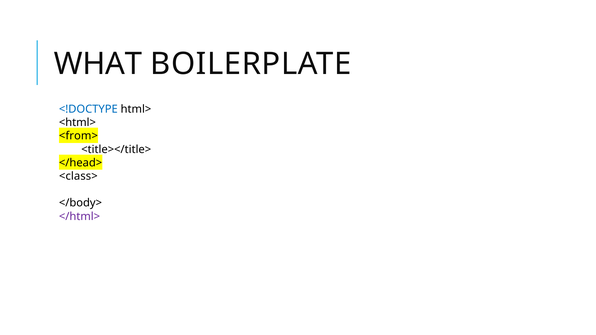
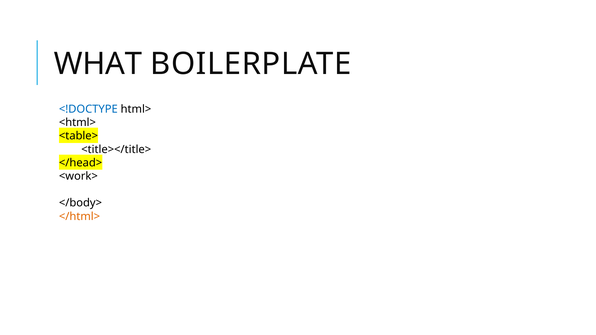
<from>: <from> -> <table> (78, 136)
<class>: <class> -> <work> (78, 176)
</html> colour: purple -> orange (80, 216)
